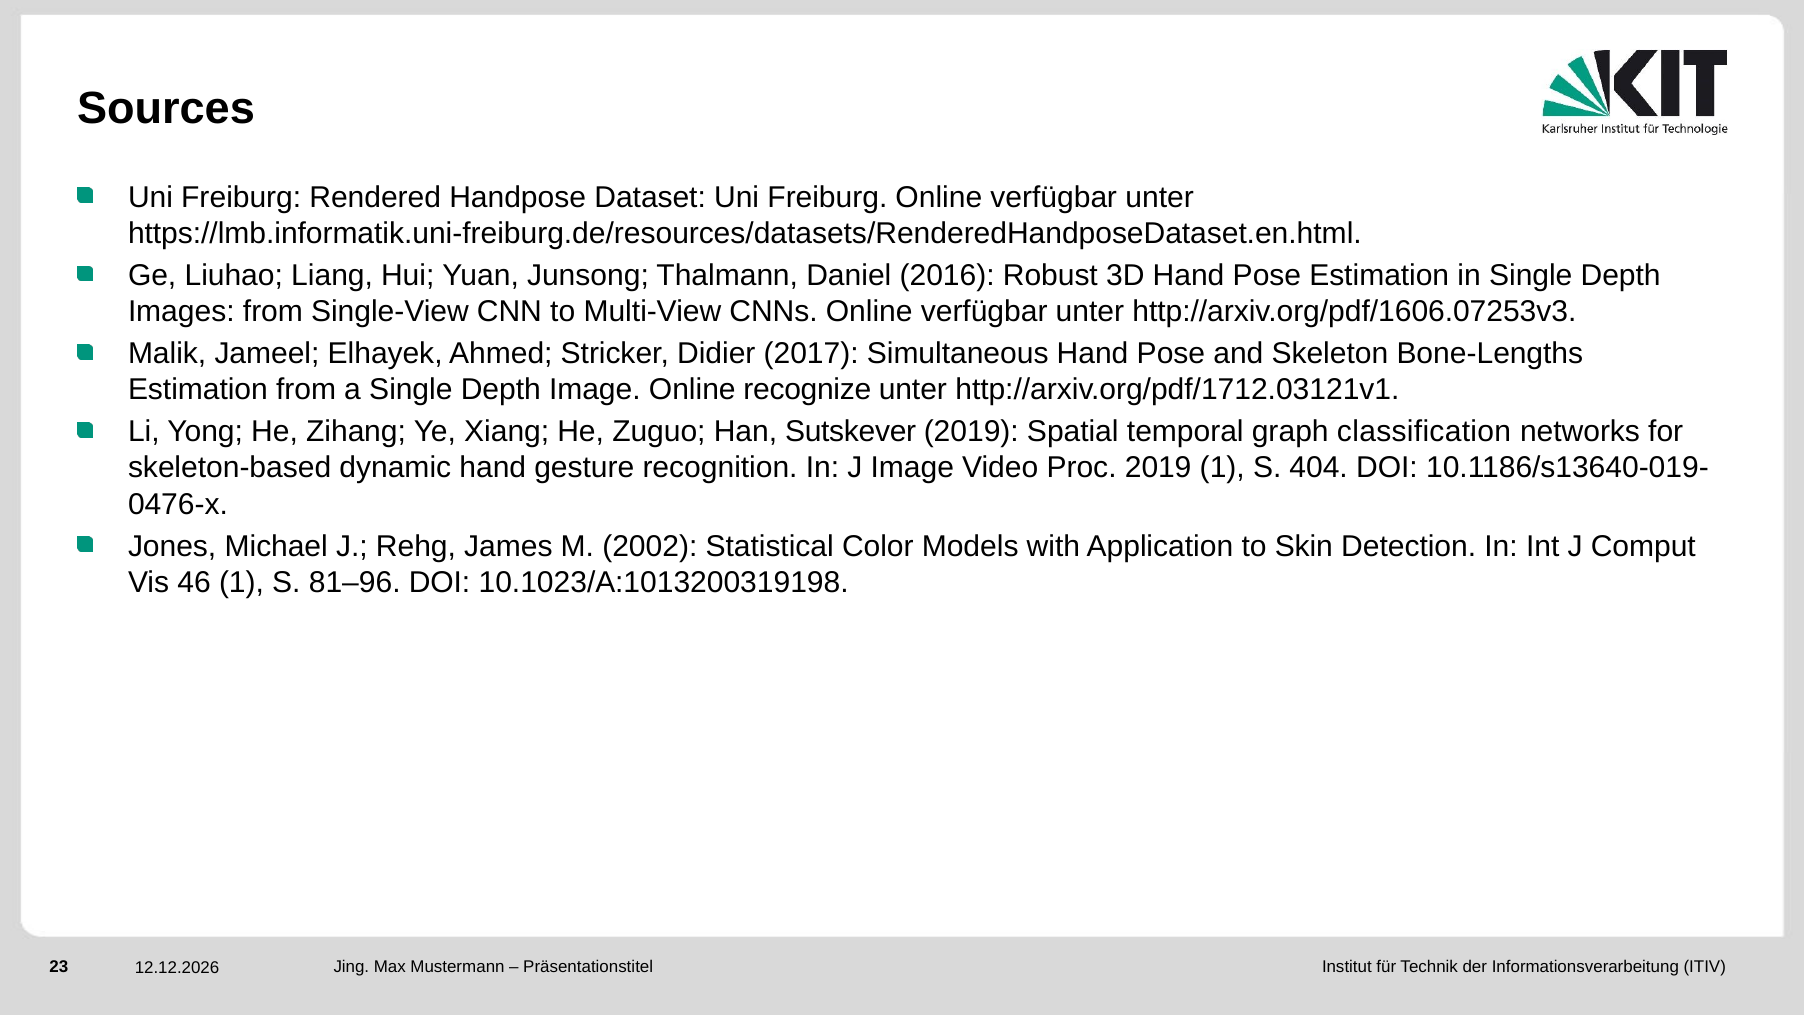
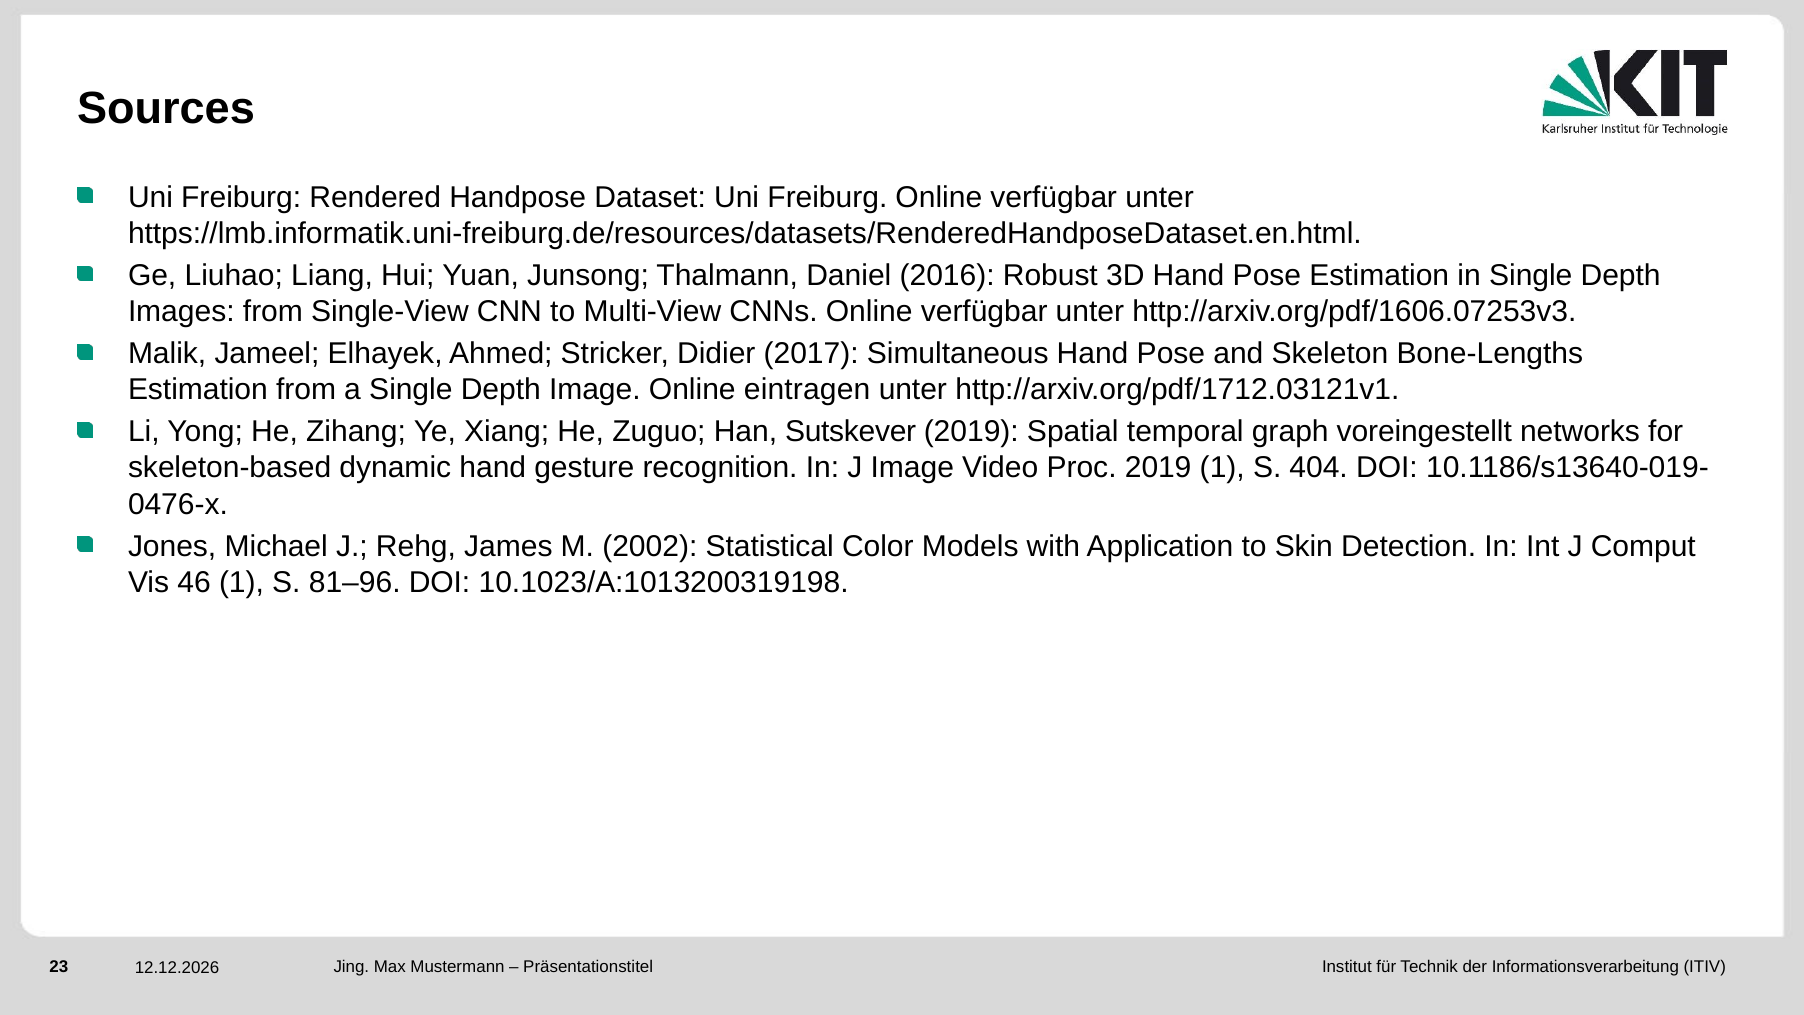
recognize: recognize -> eintragen (807, 390)
classification: classification -> voreingestellt (1424, 432)
